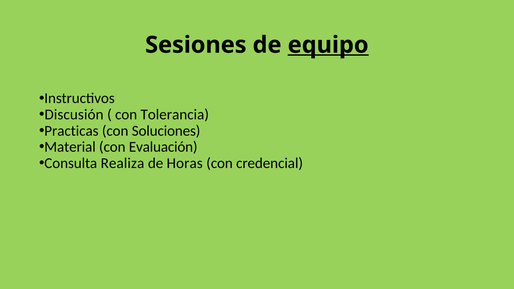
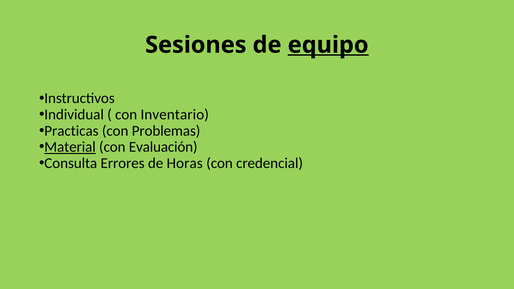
Discusión: Discusión -> Individual (74, 115)
Tolerancia: Tolerancia -> Inventario (175, 115)
Soluciones: Soluciones -> Problemas (166, 131)
Material underline: none -> present (70, 147)
Realiza: Realiza -> Errores (123, 163)
